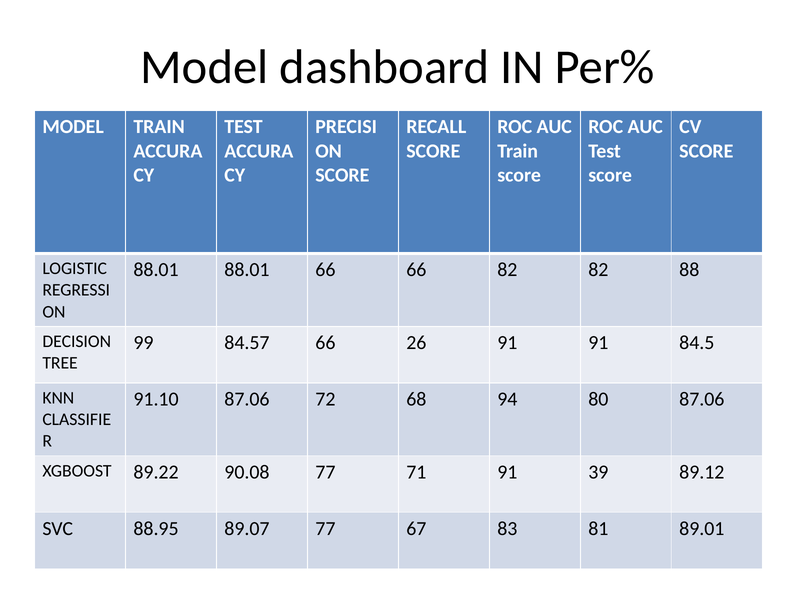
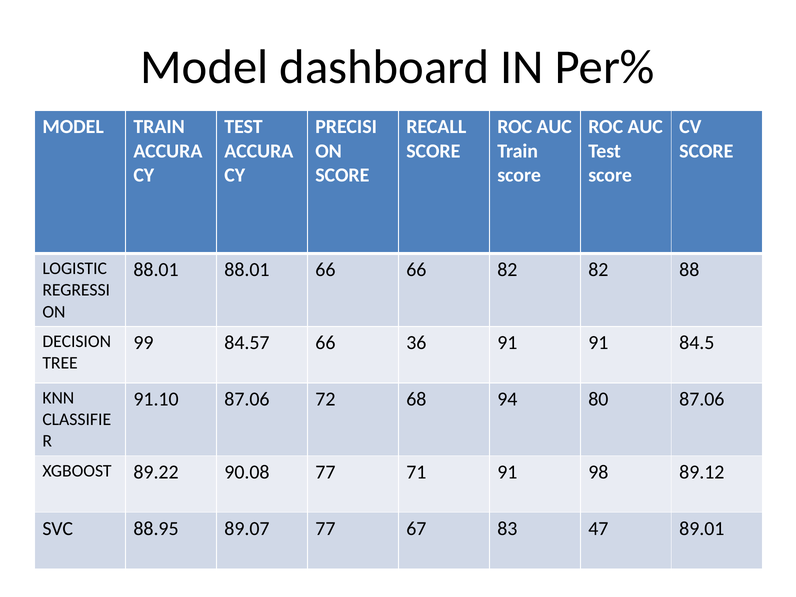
26: 26 -> 36 (416, 343)
39: 39 -> 98 (598, 472)
81: 81 -> 47 (598, 529)
